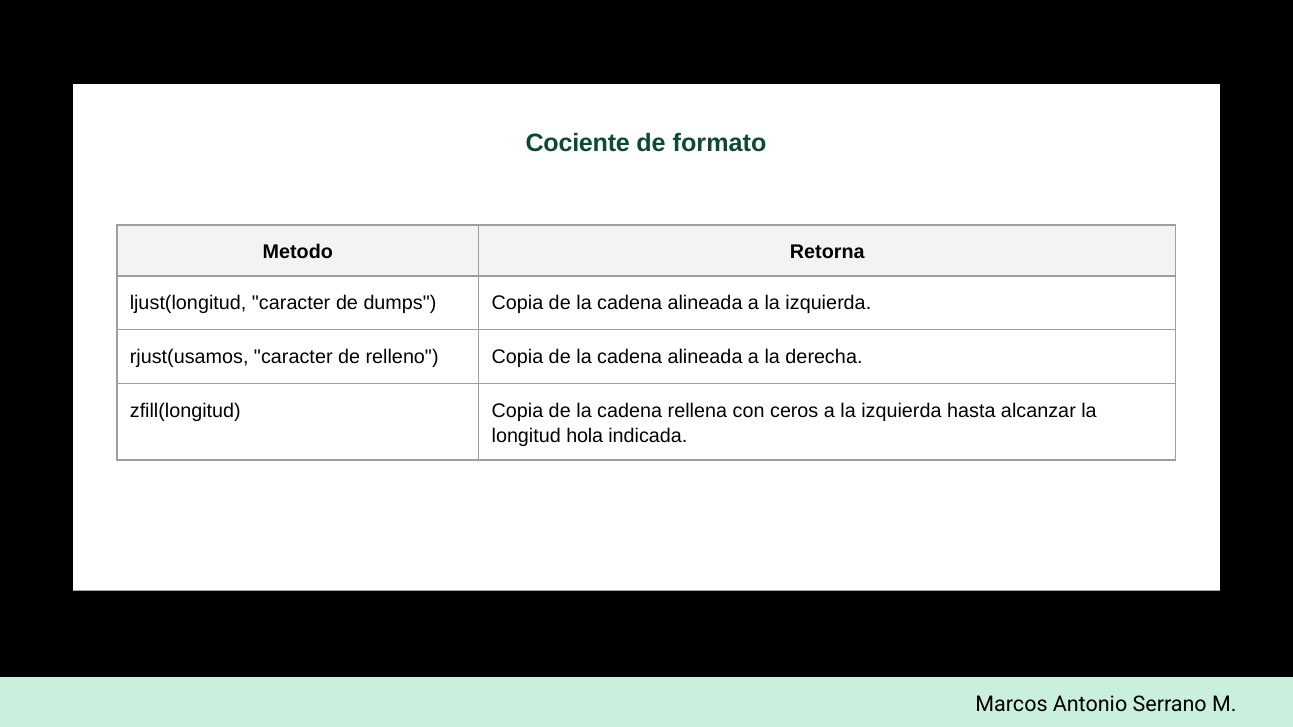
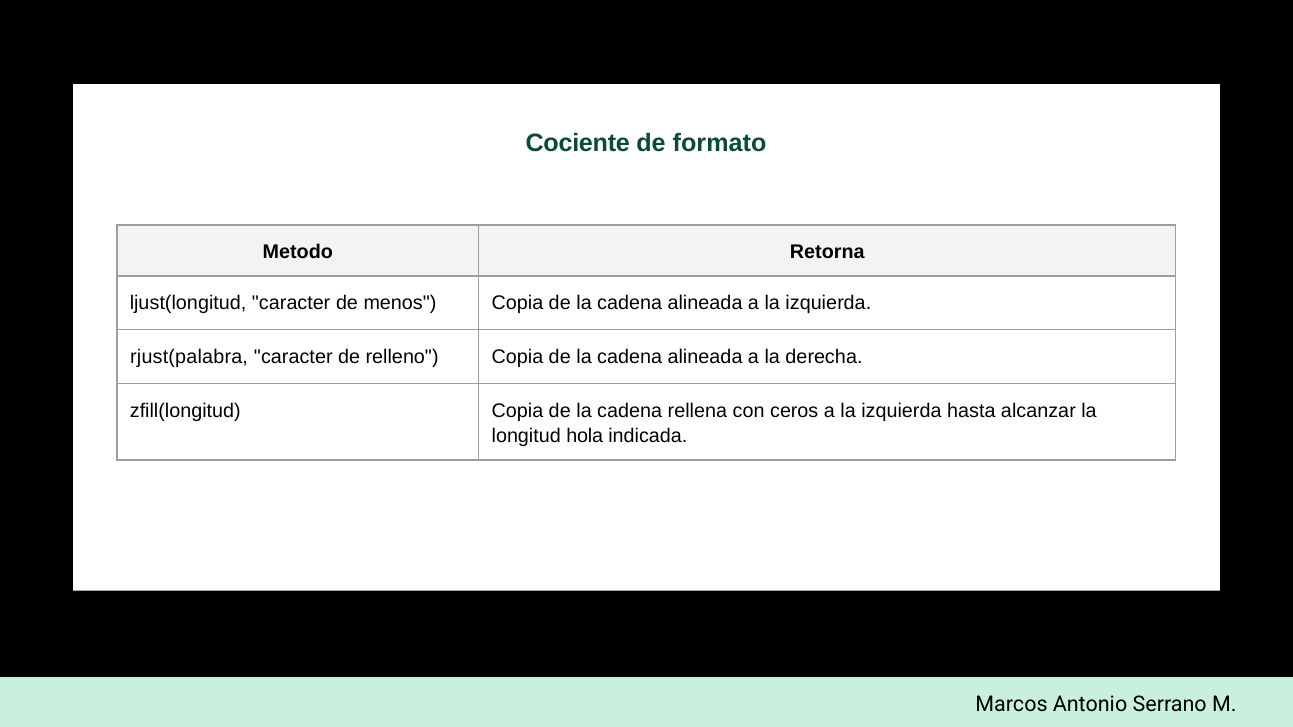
dumps: dumps -> menos (400, 304)
rjust(usamos: rjust(usamos -> rjust(palabra (189, 357)
